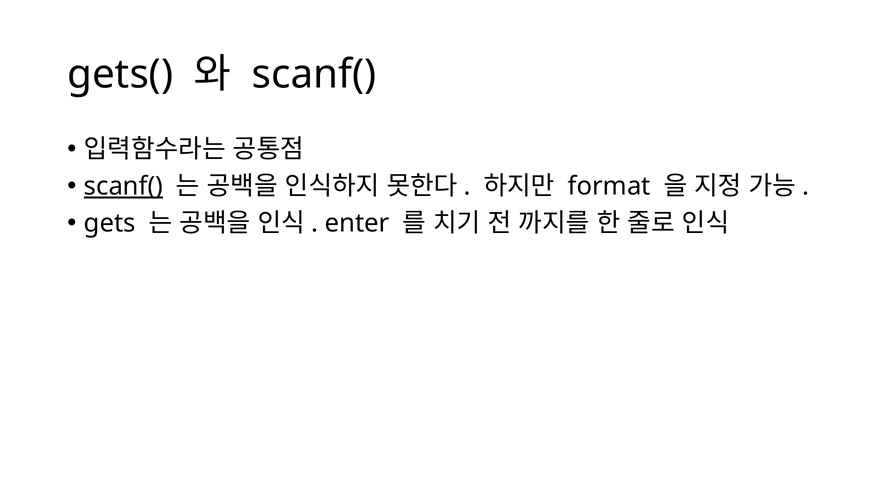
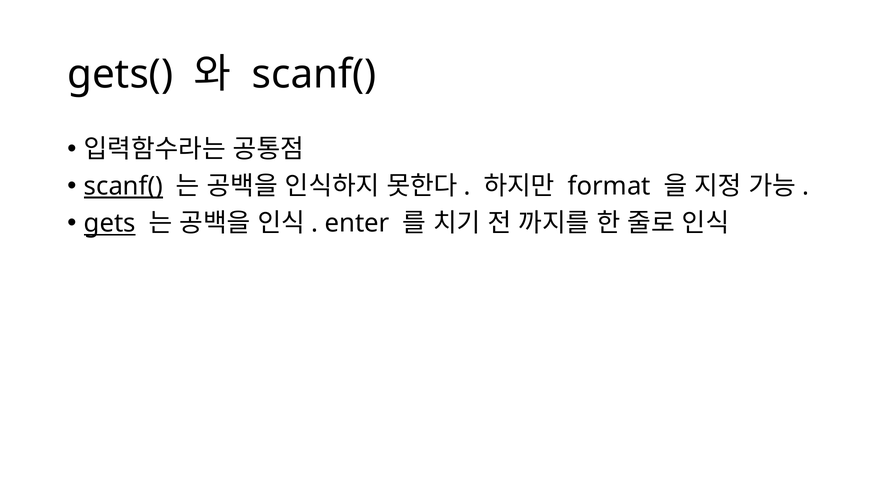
gets underline: none -> present (110, 223)
